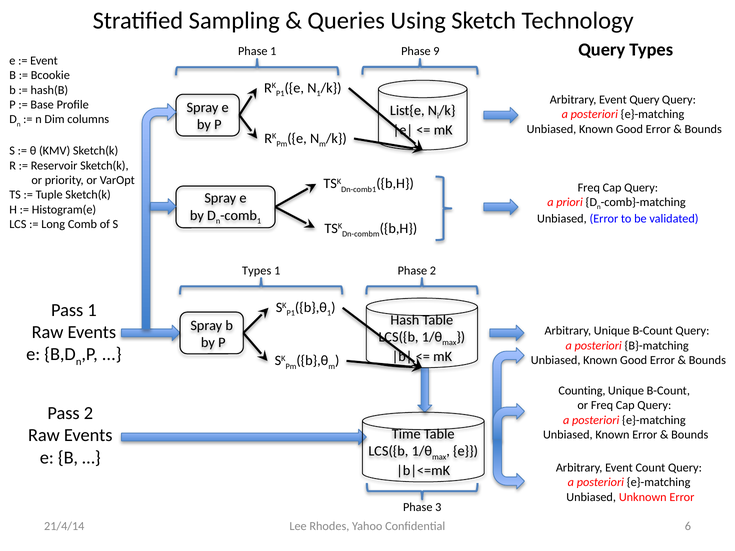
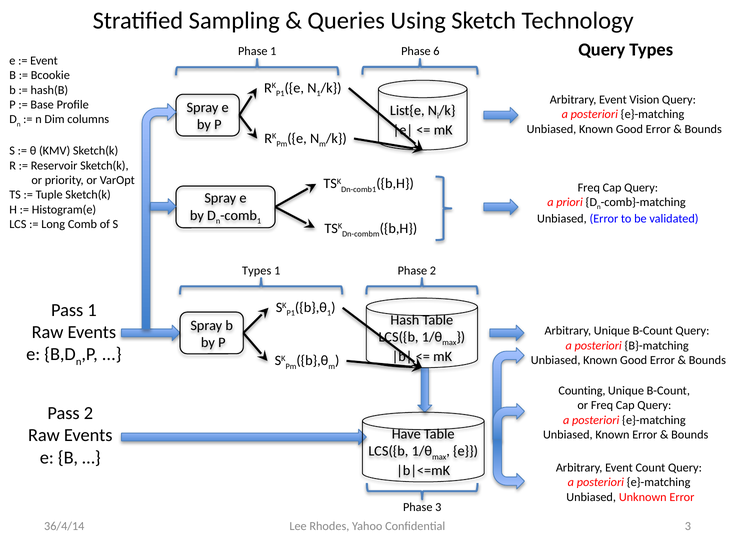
9: 9 -> 6 (436, 51)
Event Query: Query -> Vision (644, 100)
Time: Time -> Have (406, 434)
Confidential 6: 6 -> 3 (688, 526)
21/4/14: 21/4/14 -> 36/4/14 (64, 526)
